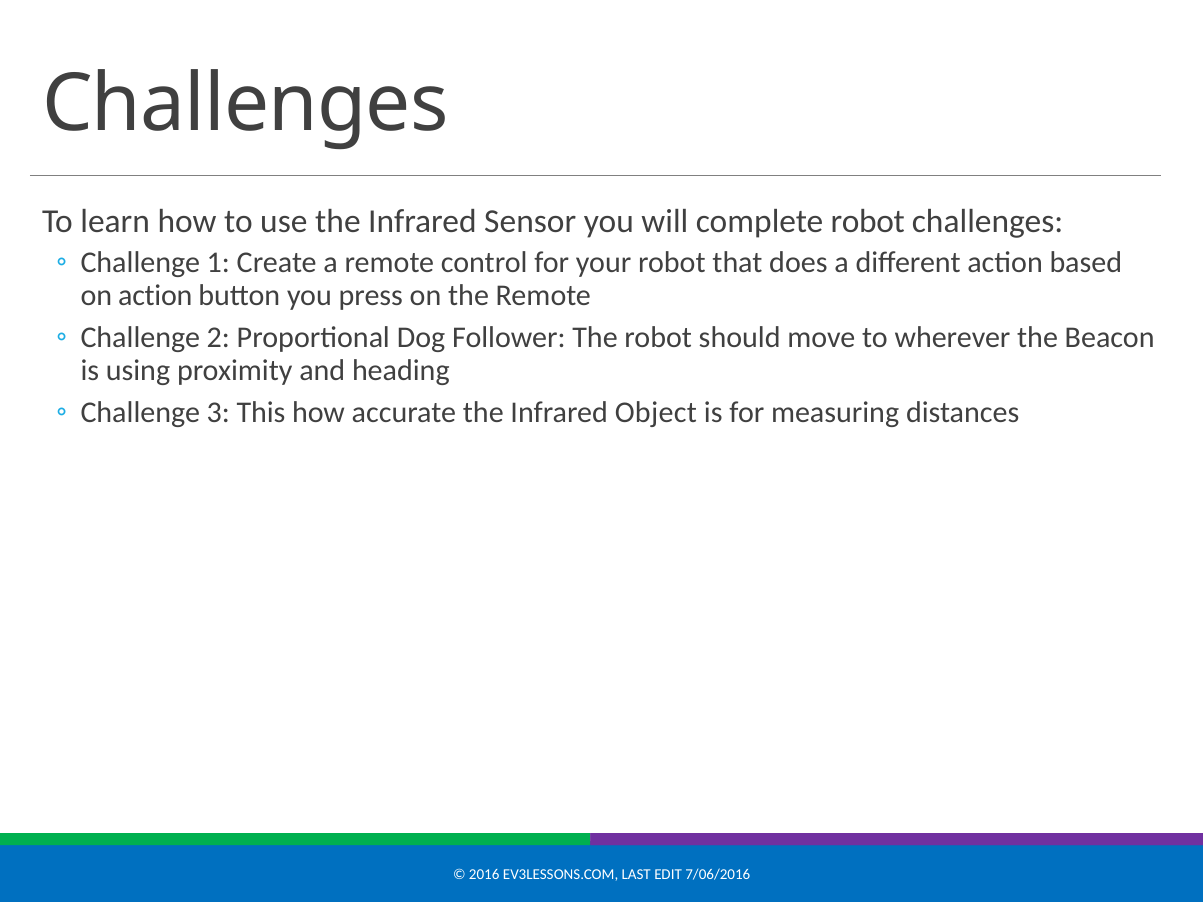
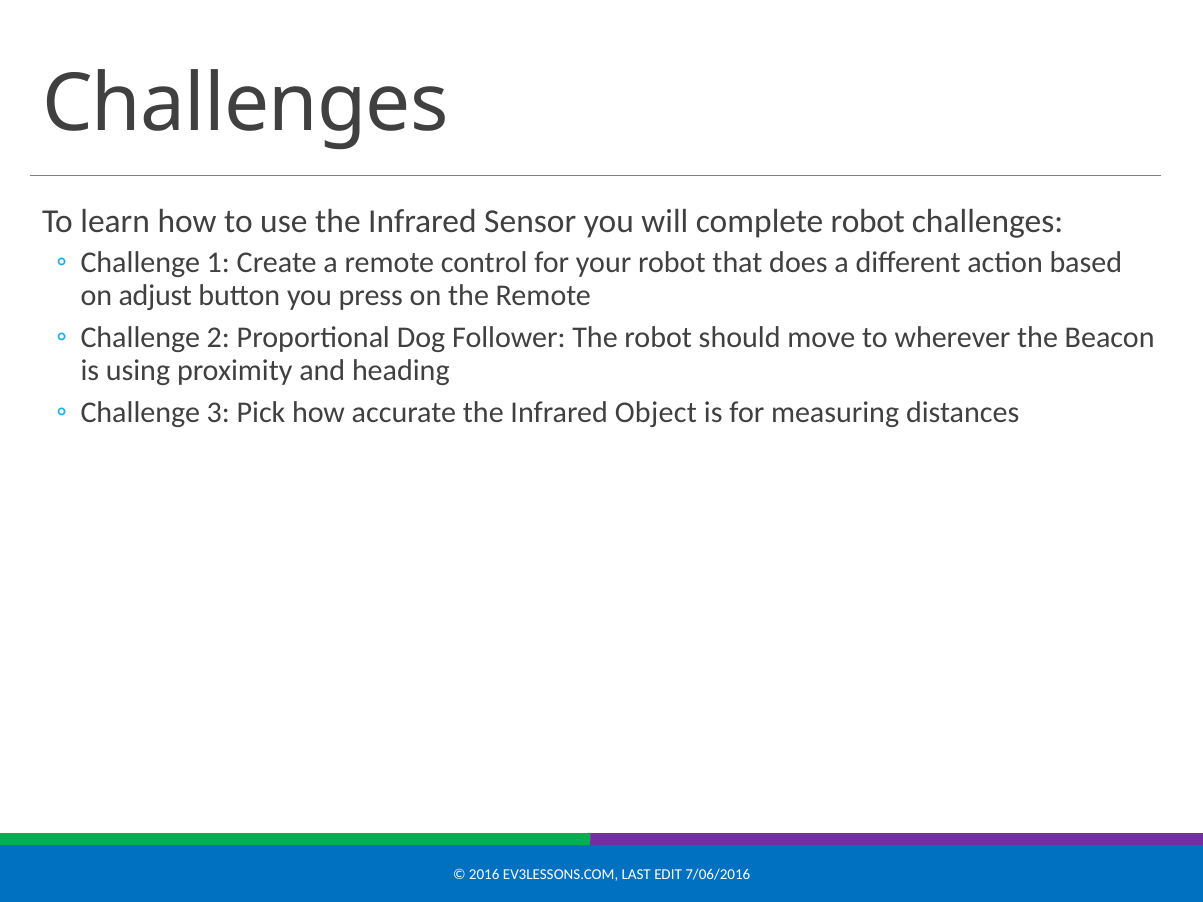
on action: action -> adjust (155, 295)
This: This -> Pick (261, 413)
